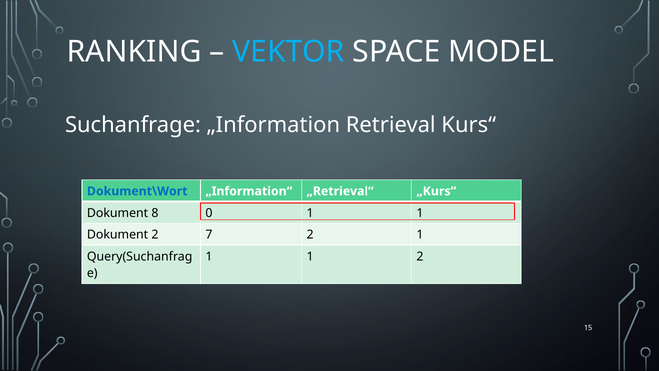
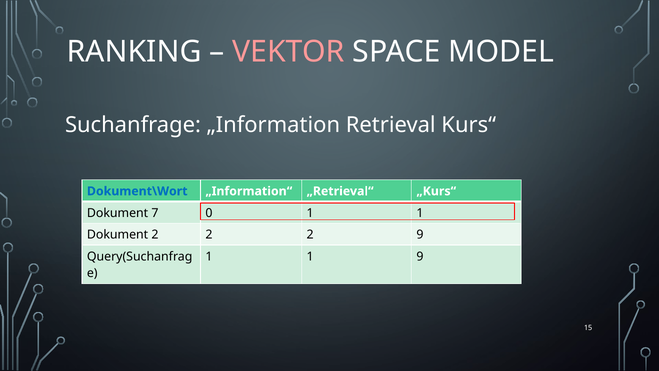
VEKTOR colour: light blue -> pink (289, 52)
8: 8 -> 7 (155, 213)
Dokument 2 7: 7 -> 2 (209, 235)
2 1: 1 -> 9 (420, 235)
1 2: 2 -> 9 (420, 256)
